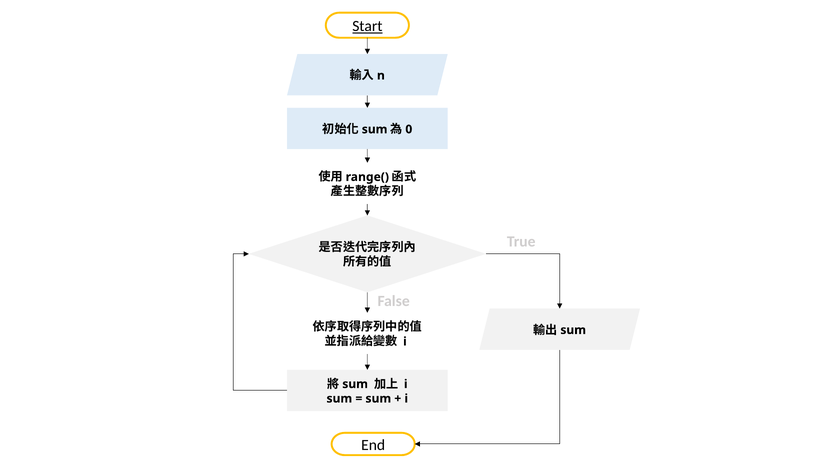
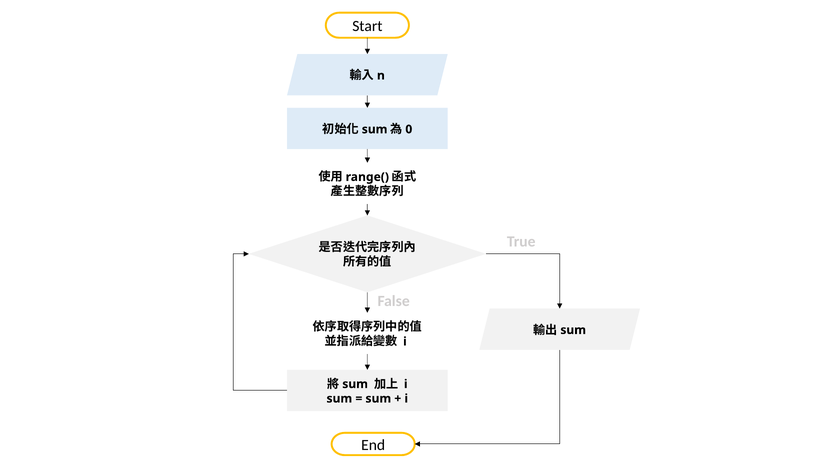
Start underline: present -> none (367, 26)
